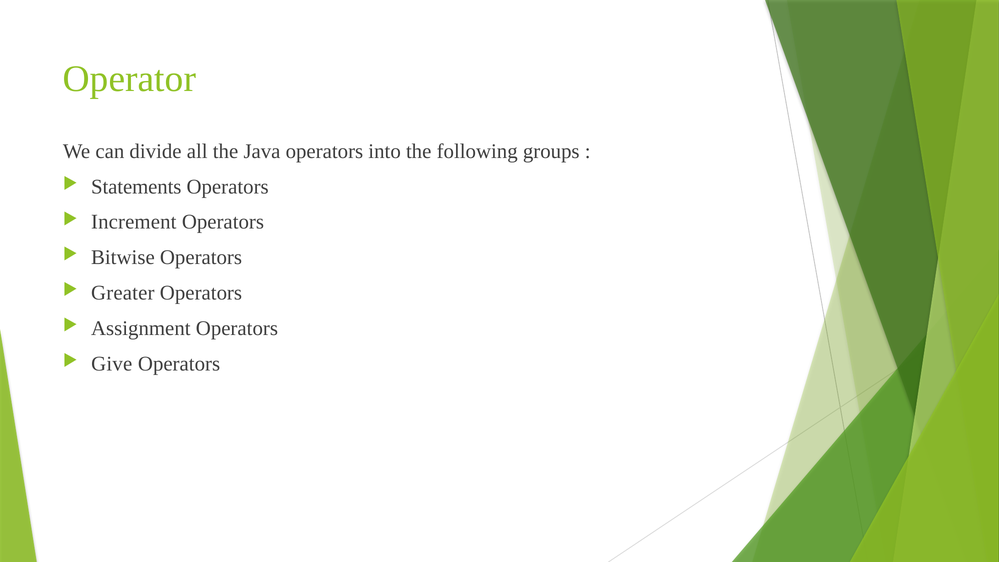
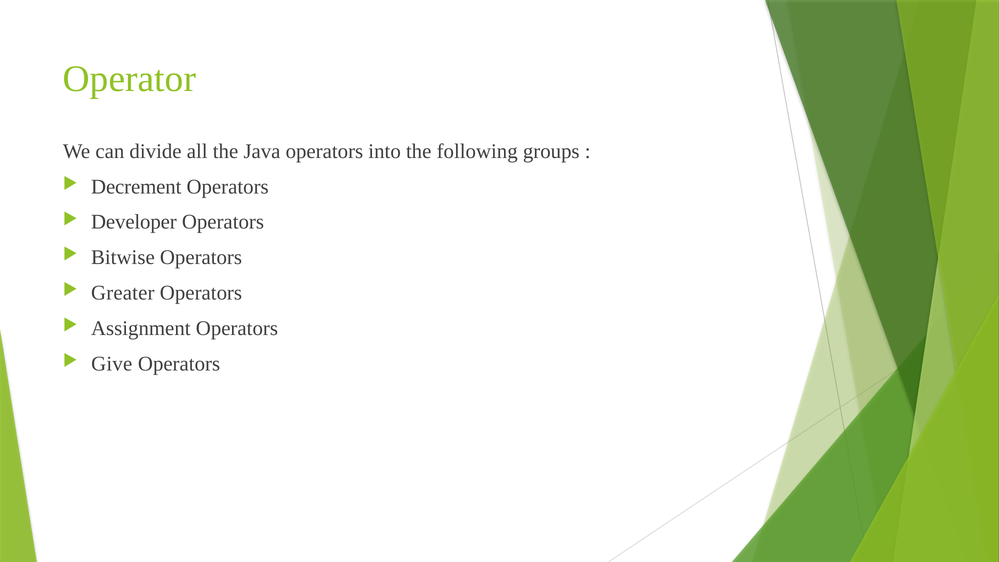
Statements: Statements -> Decrement (136, 187)
Increment: Increment -> Developer (134, 222)
